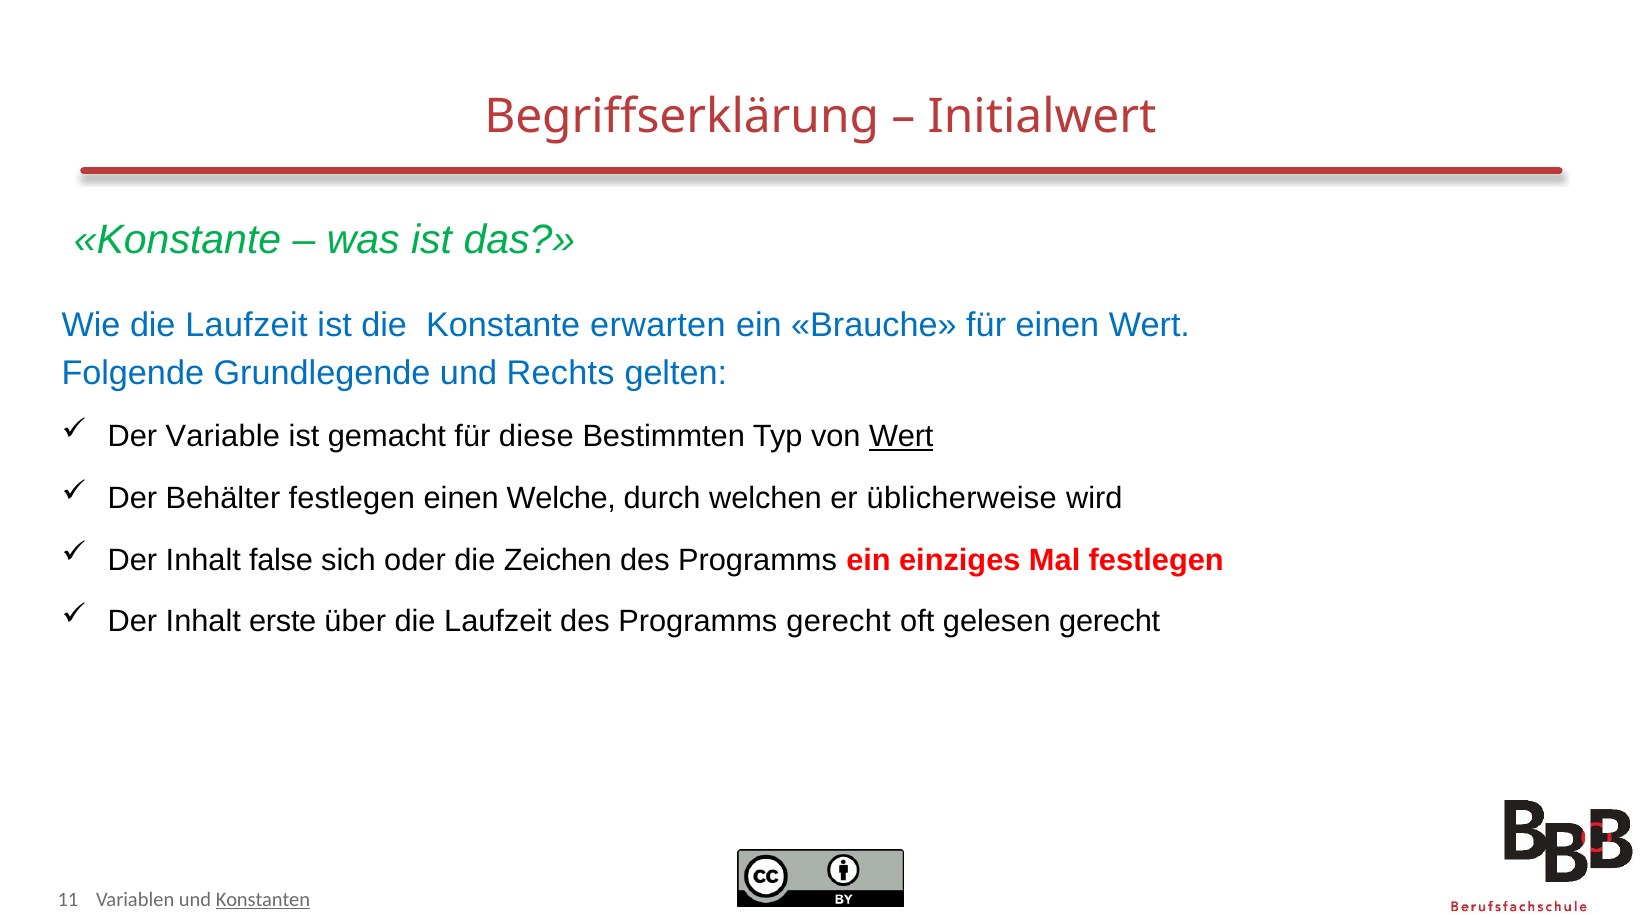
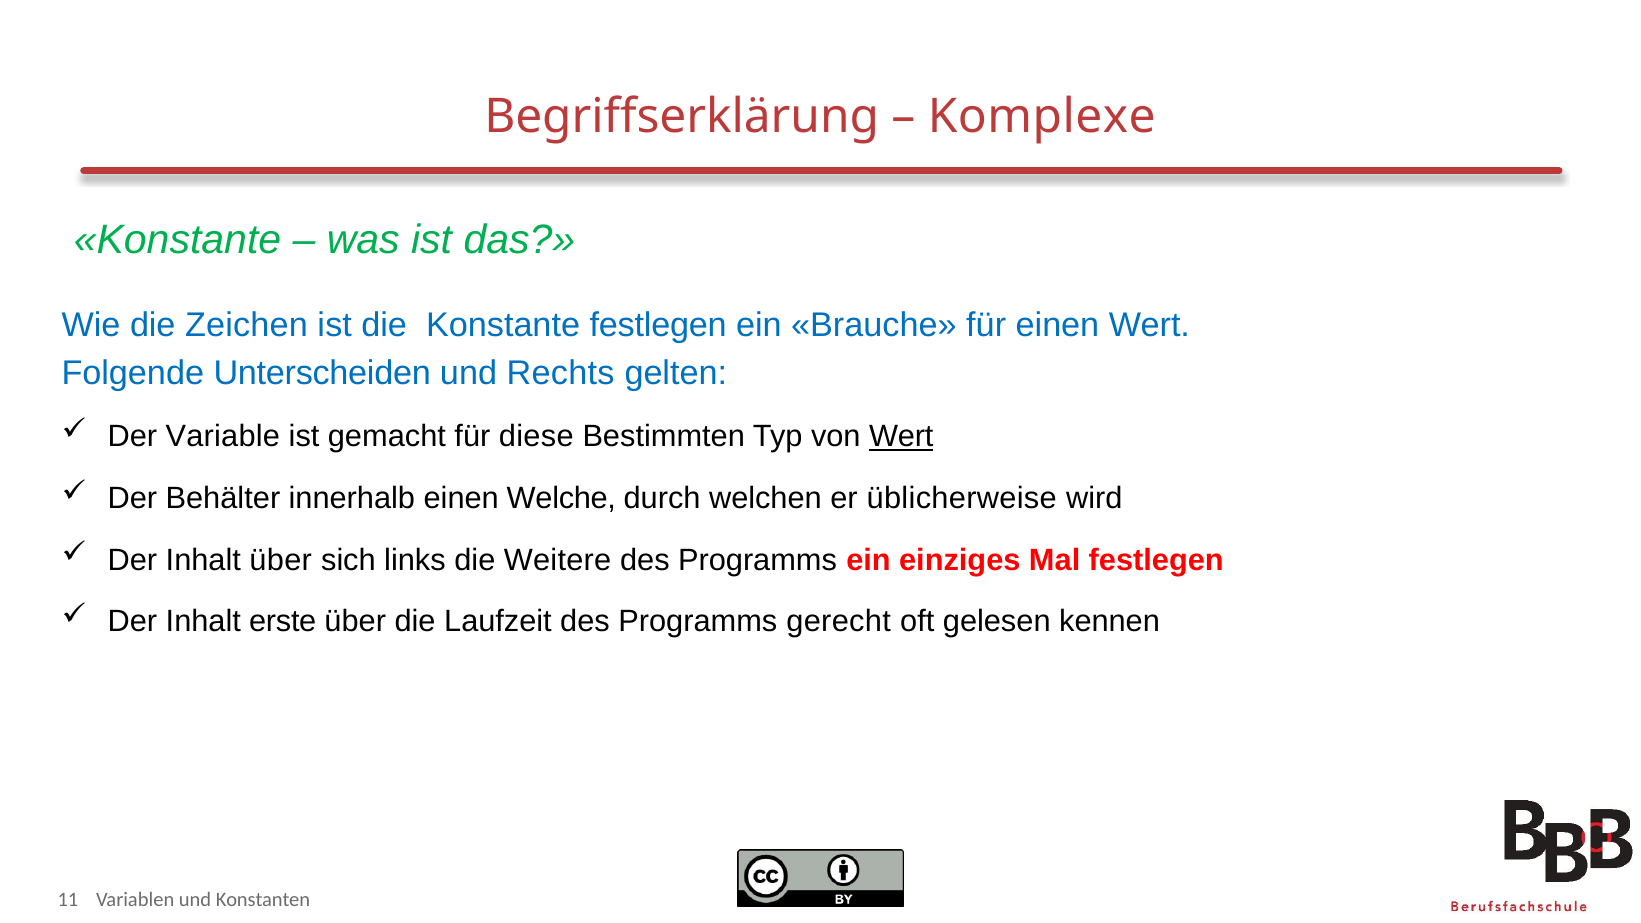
Initialwert: Initialwert -> Komplexe (1042, 117)
Wie die Laufzeit: Laufzeit -> Zeichen (247, 326)
Konstante erwarten: erwarten -> festlegen (658, 326)
Grundlegende: Grundlegende -> Unterscheiden (322, 373)
Behälter festlegen: festlegen -> innerhalb (352, 498)
Inhalt false: false -> über (281, 560)
oder: oder -> links (415, 560)
Zeichen: Zeichen -> Weitere (558, 560)
gelesen gerecht: gerecht -> kennen (1110, 621)
Konstanten underline: present -> none (263, 900)
